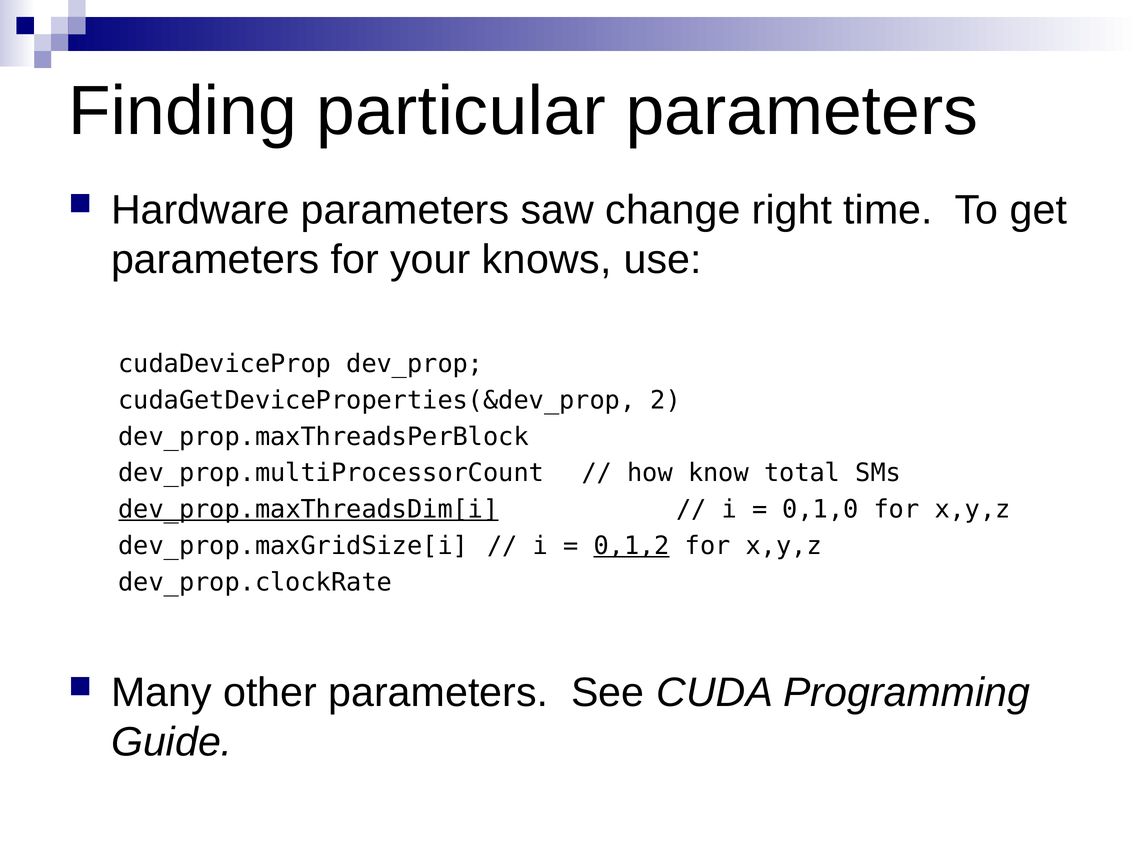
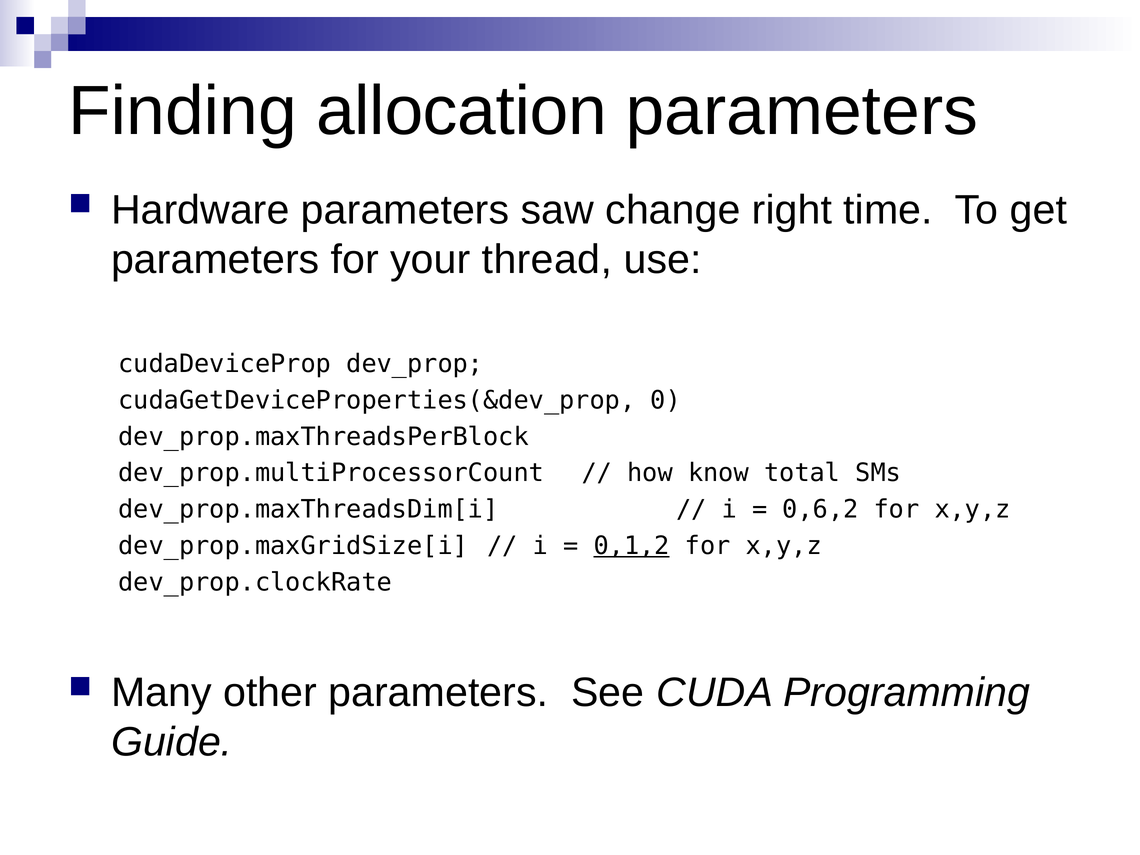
particular: particular -> allocation (461, 111)
knows: knows -> thread (547, 260)
2: 2 -> 0 (666, 400)
dev_prop.maxThreadsDim[i underline: present -> none (308, 509)
0,1,0: 0,1,0 -> 0,6,2 (820, 509)
